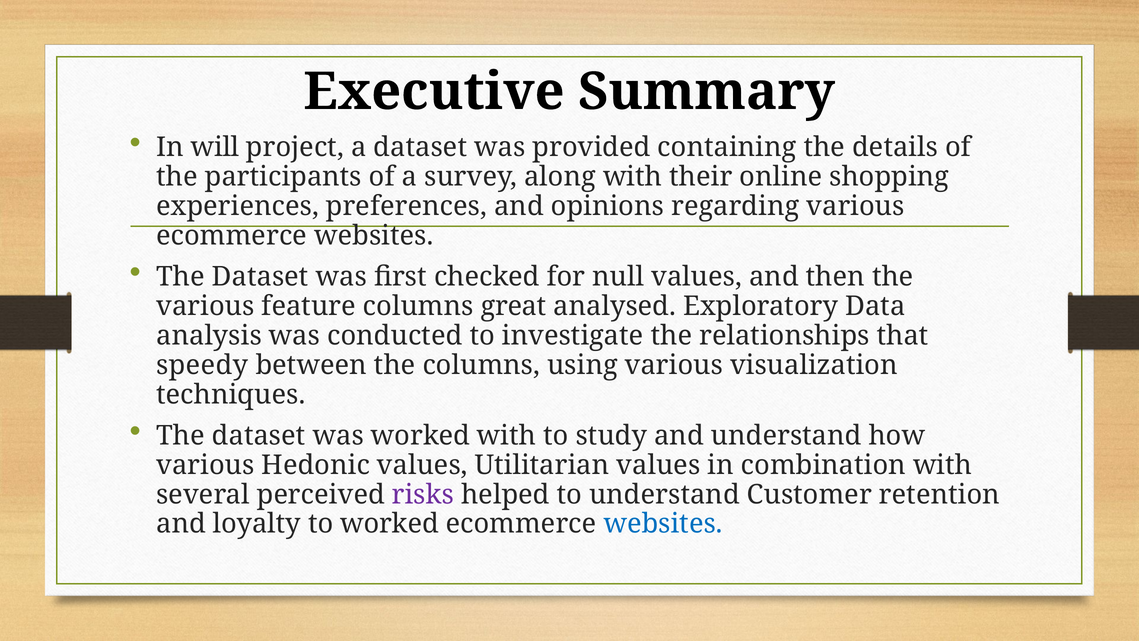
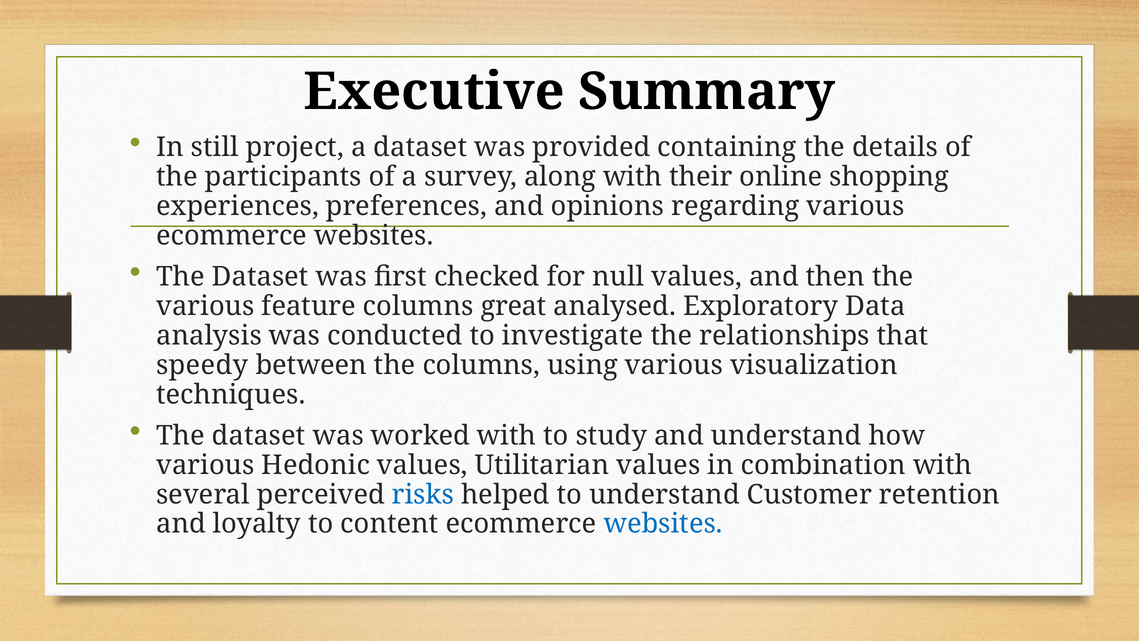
will: will -> still (215, 147)
risks colour: purple -> blue (423, 494)
to worked: worked -> content (389, 524)
